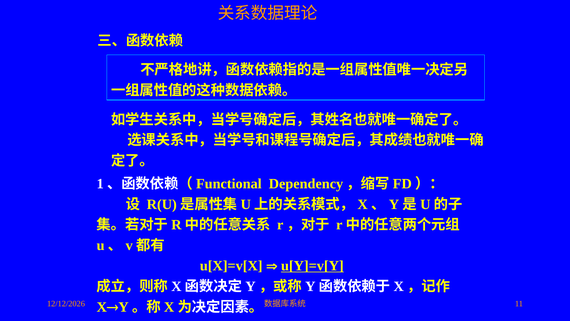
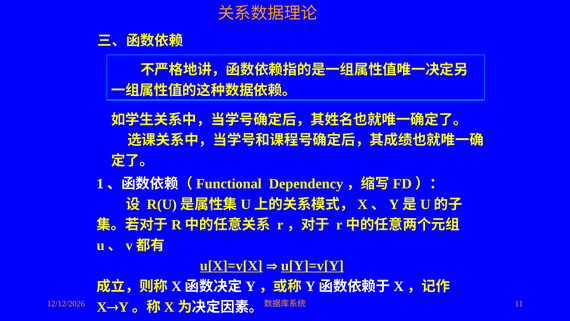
u[X]=v[X underline: none -> present (231, 266)
